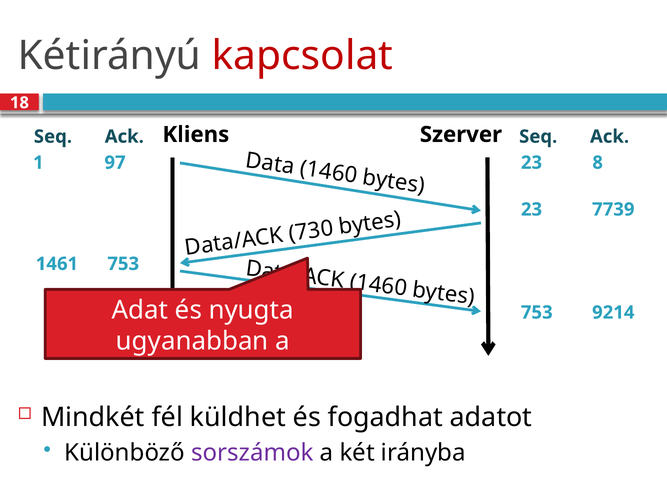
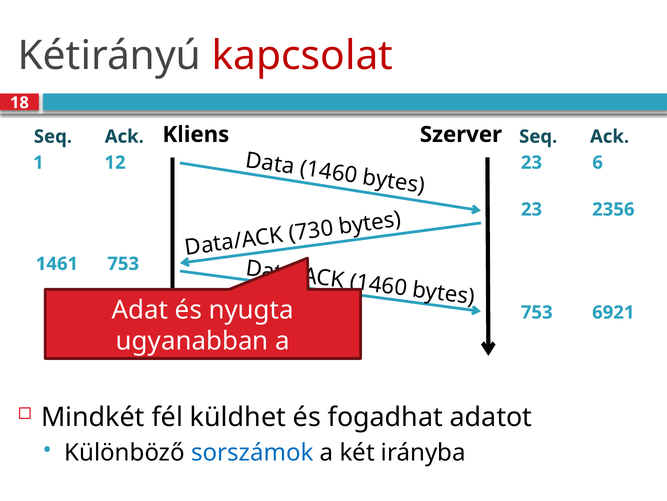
97: 97 -> 12 (115, 162)
8: 8 -> 6 (598, 162)
7739: 7739 -> 2356 (613, 209)
9214: 9214 -> 6921 (613, 312)
sorszámok colour: purple -> blue (252, 452)
